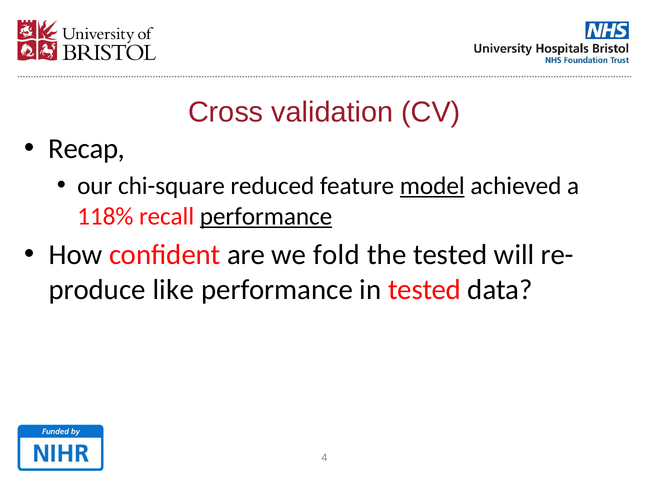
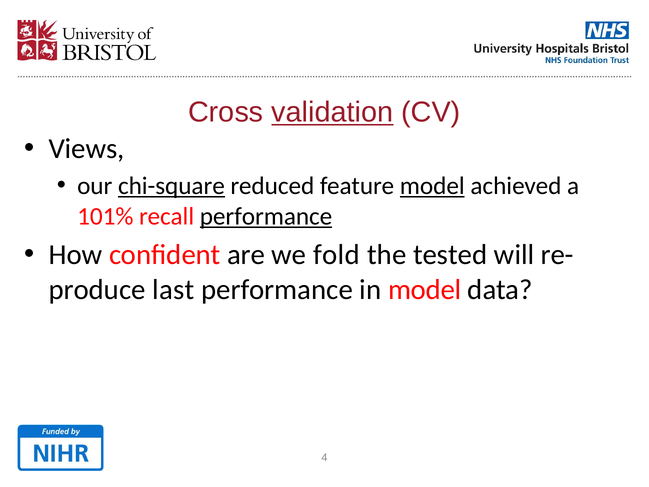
validation underline: none -> present (332, 112)
Recap: Recap -> Views (87, 149)
chi-square underline: none -> present (171, 186)
118%: 118% -> 101% (105, 216)
like: like -> last (173, 289)
in tested: tested -> model (425, 289)
